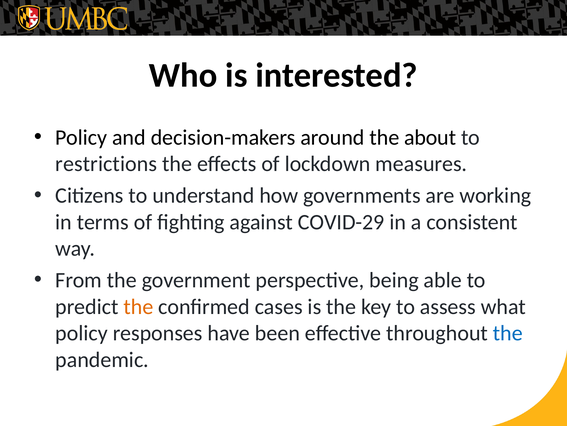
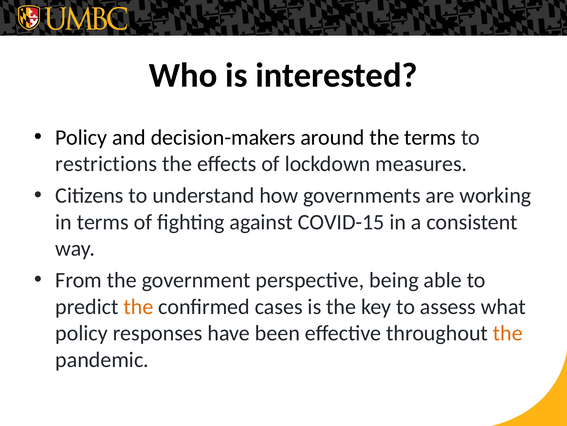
the about: about -> terms (430, 137)
COVID-29: COVID-29 -> COVID-15 (341, 222)
the colour: blue -> orange (508, 333)
